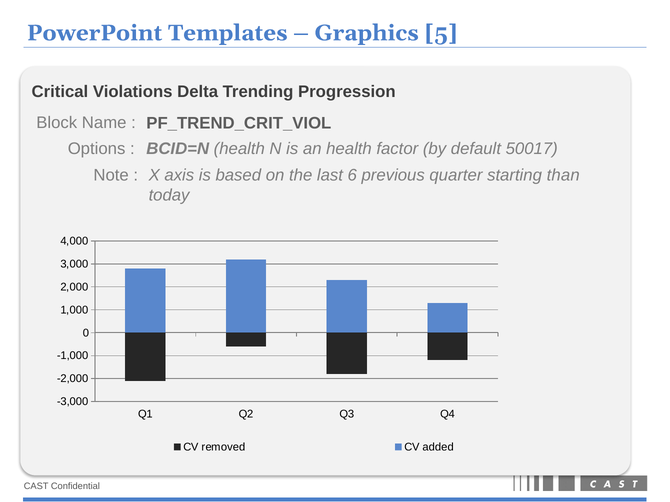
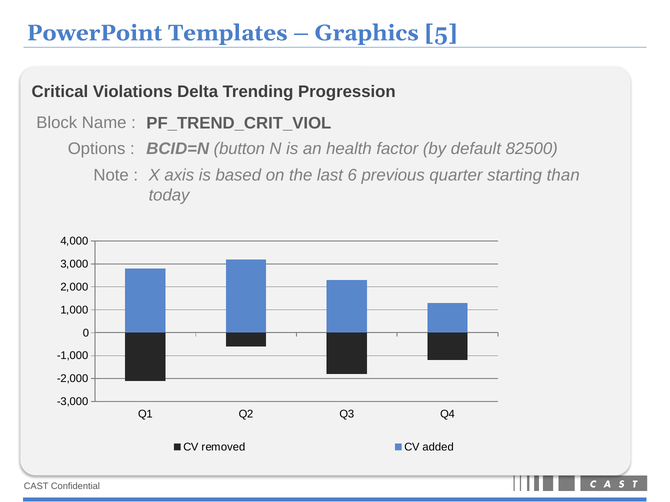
BCID=N health: health -> button (239, 149)
50017: 50017 -> 82500 (532, 149)
